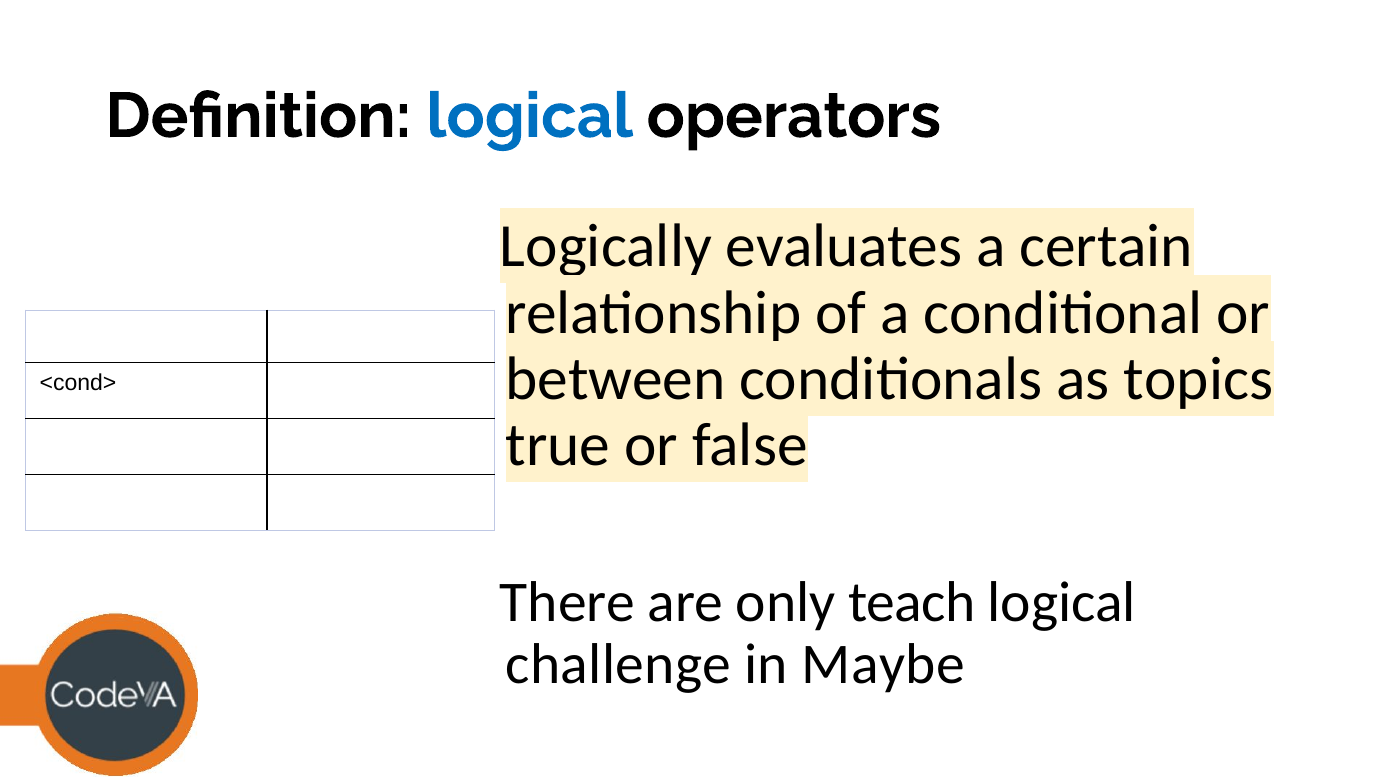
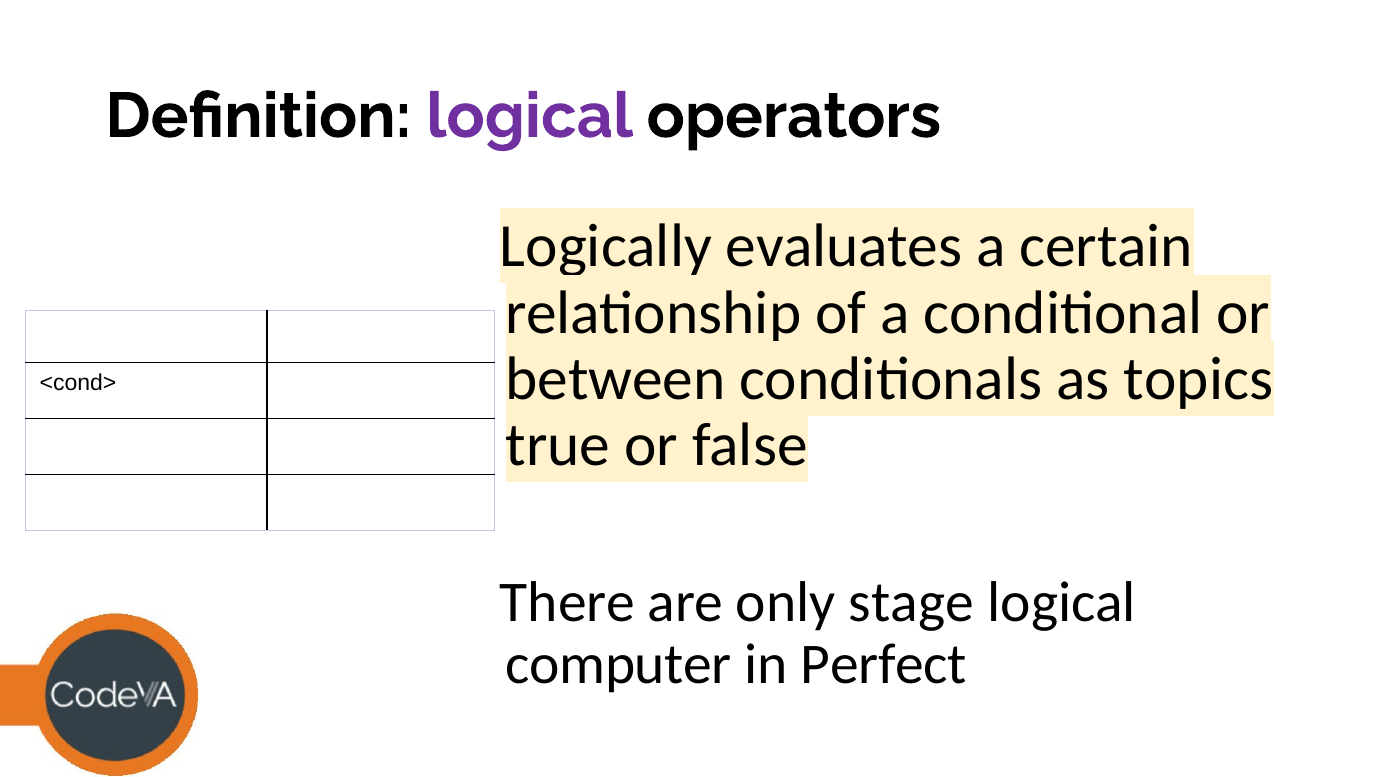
logical colour: blue -> purple (530, 116)
teach: teach -> stage (912, 603)
challenge: challenge -> computer (619, 665)
Maybe: Maybe -> Perfect (884, 665)
